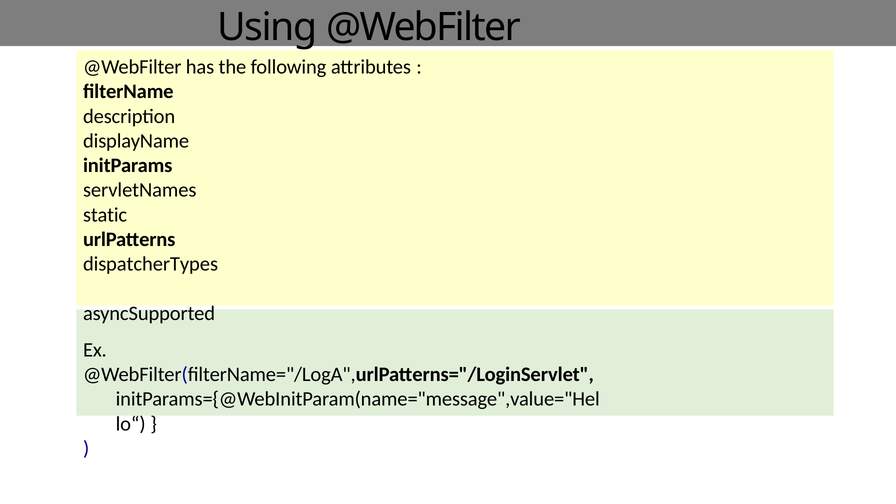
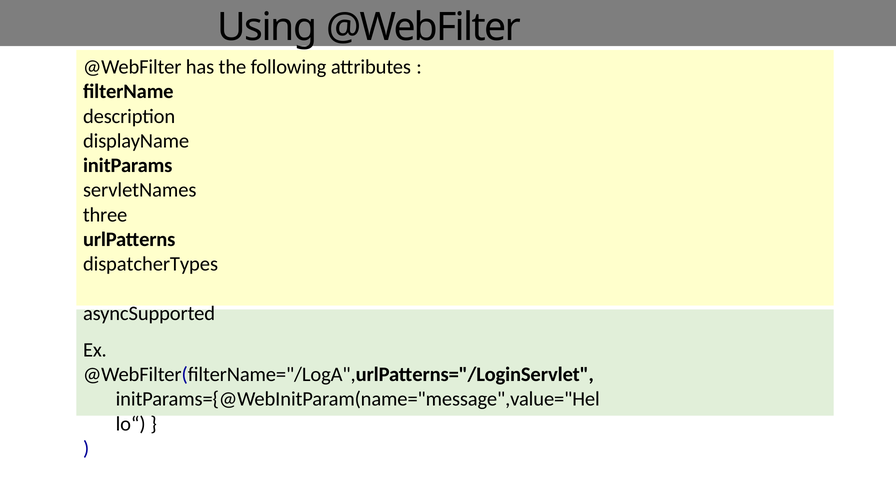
static: static -> three (105, 215)
